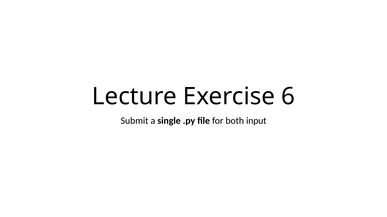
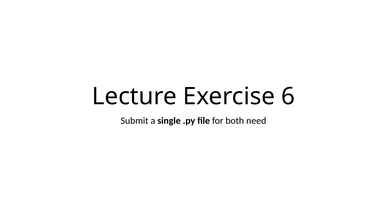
input: input -> need (256, 121)
